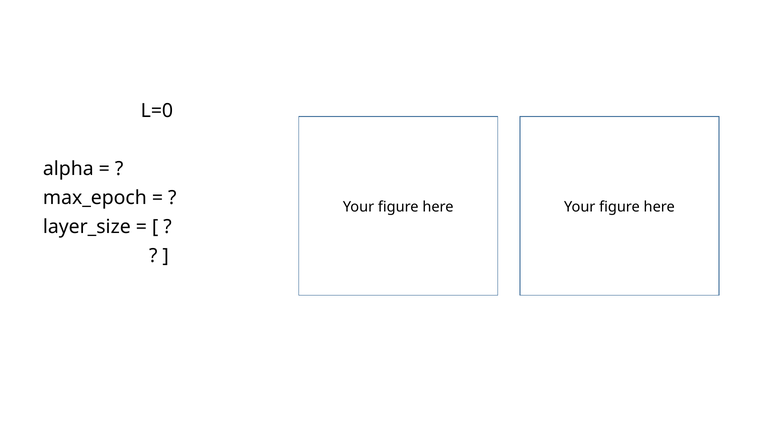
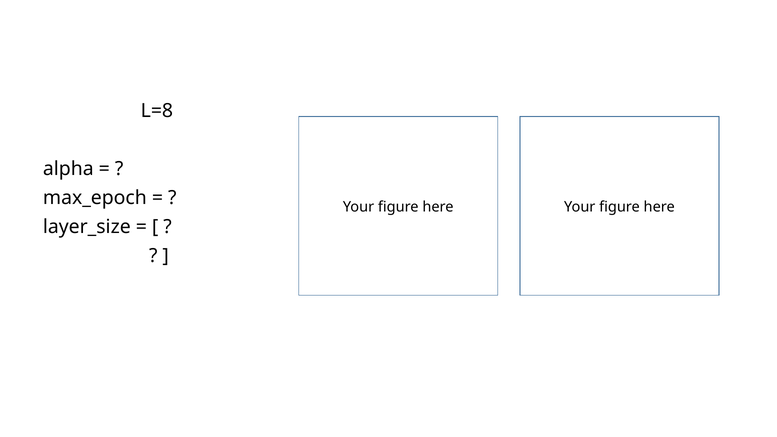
L=0: L=0 -> L=8 (157, 111)
